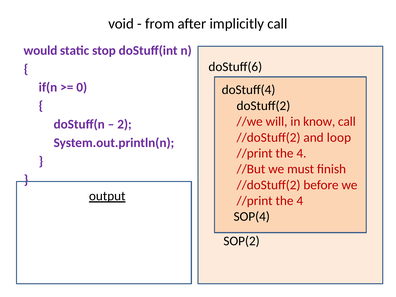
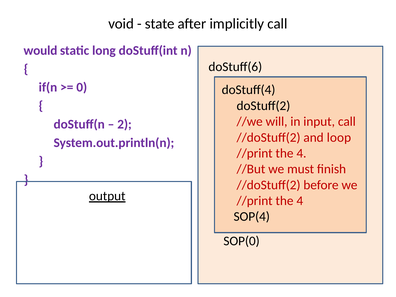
from: from -> state (160, 24)
stop: stop -> long (104, 50)
know: know -> input (319, 122)
SOP(2: SOP(2 -> SOP(0 (242, 241)
